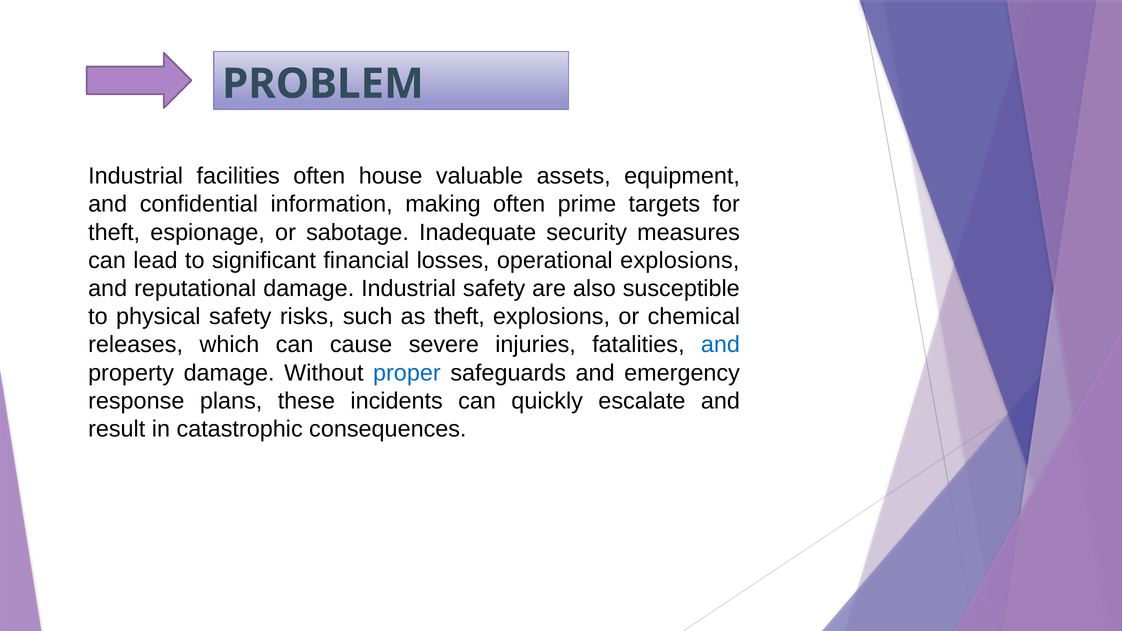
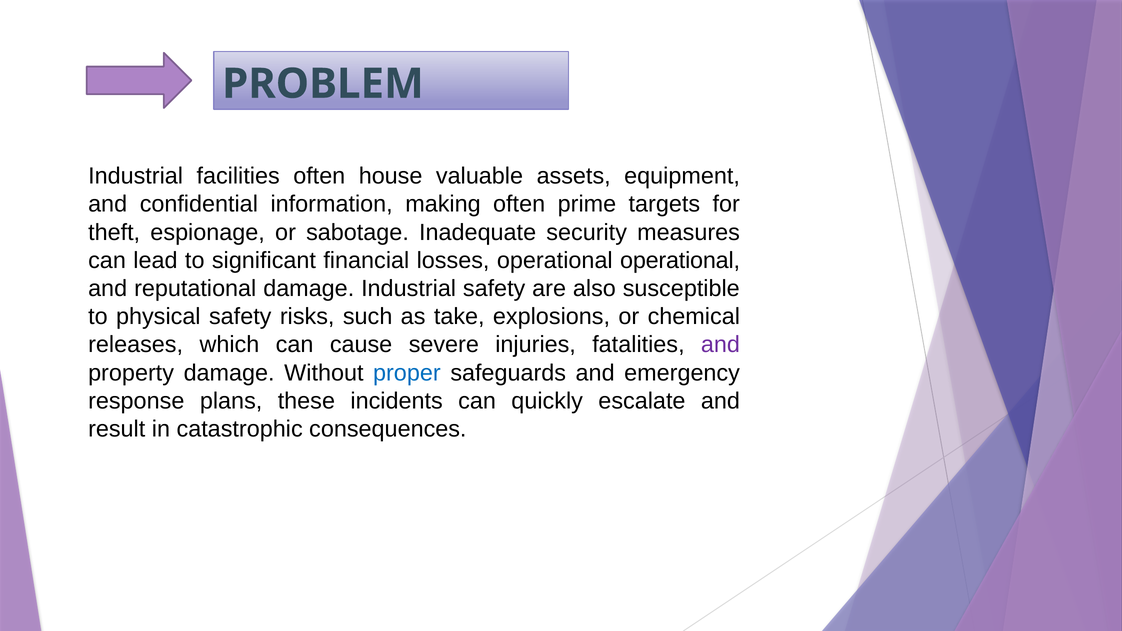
operational explosions: explosions -> operational (680, 260)
as theft: theft -> take (459, 317)
and colour: blue -> purple (720, 345)
